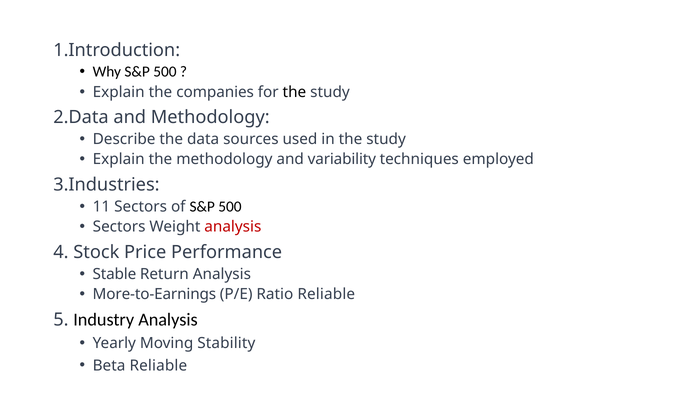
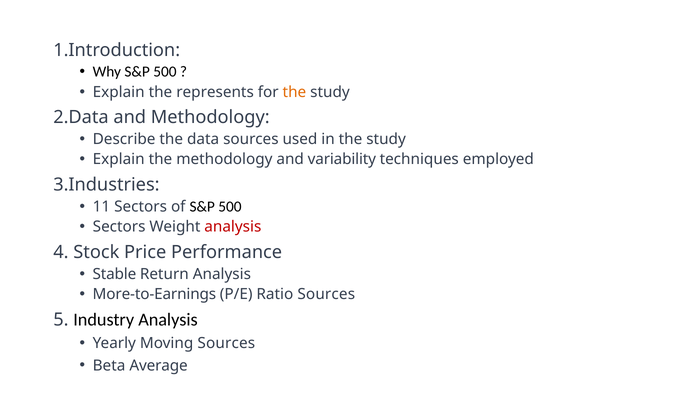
companies: companies -> represents (215, 92)
the colour: black -> orange (294, 92)
Ratio Reliable: Reliable -> Sources (326, 294)
Moving Stability: Stability -> Sources (226, 343)
Beta Reliable: Reliable -> Average (159, 365)
